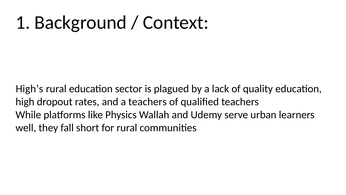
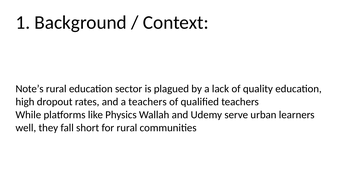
High’s: High’s -> Note’s (30, 89)
